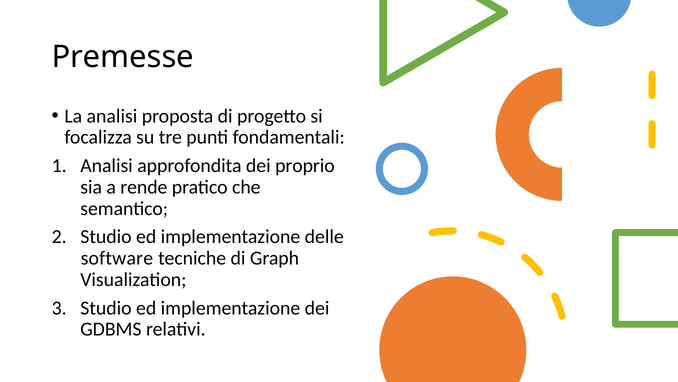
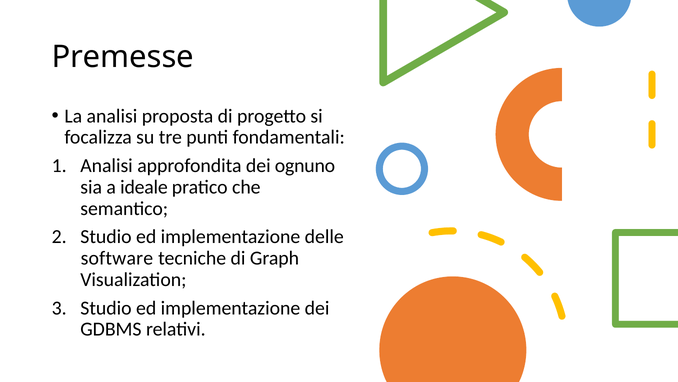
proprio: proprio -> ognuno (305, 166)
rende: rende -> ideale (144, 187)
